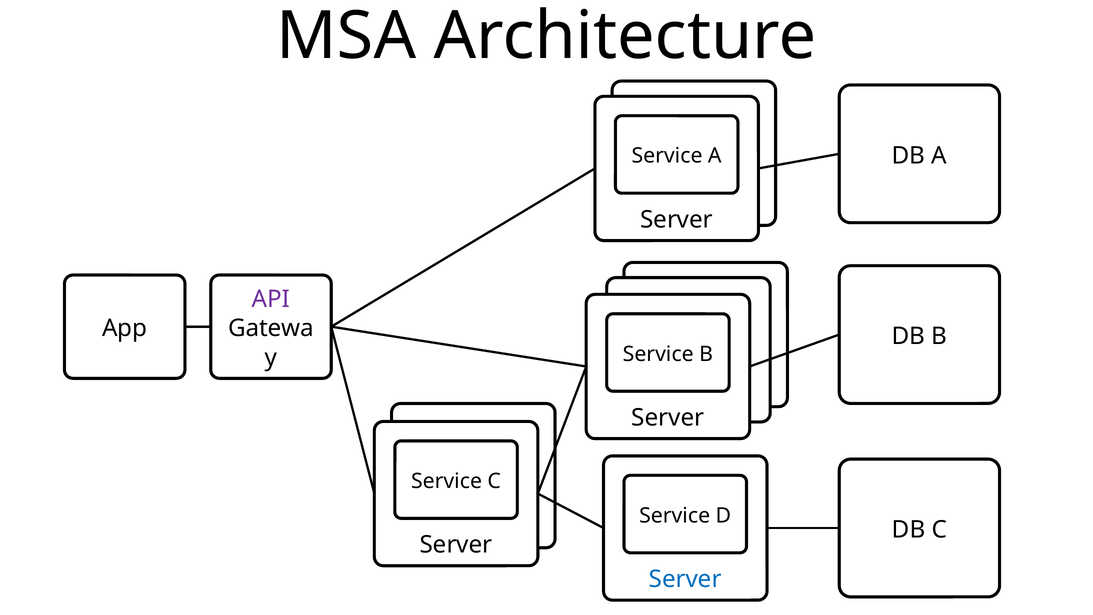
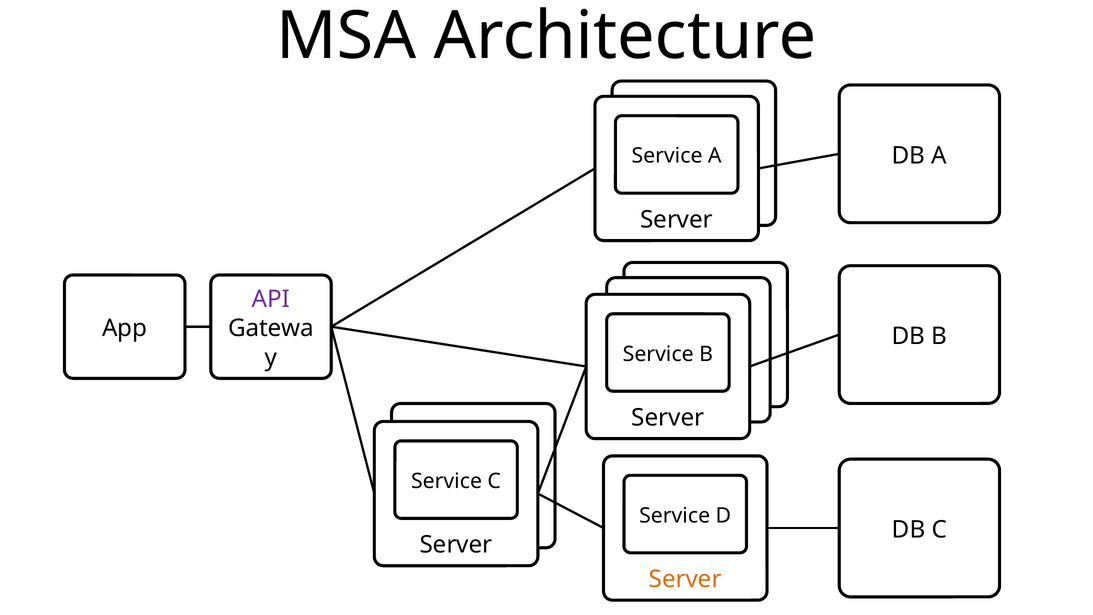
Server colour: blue -> orange (685, 579)
